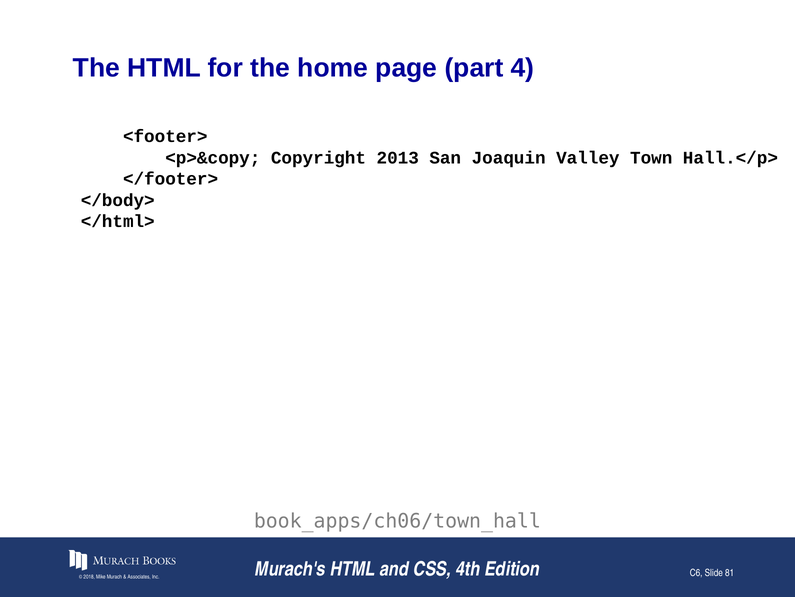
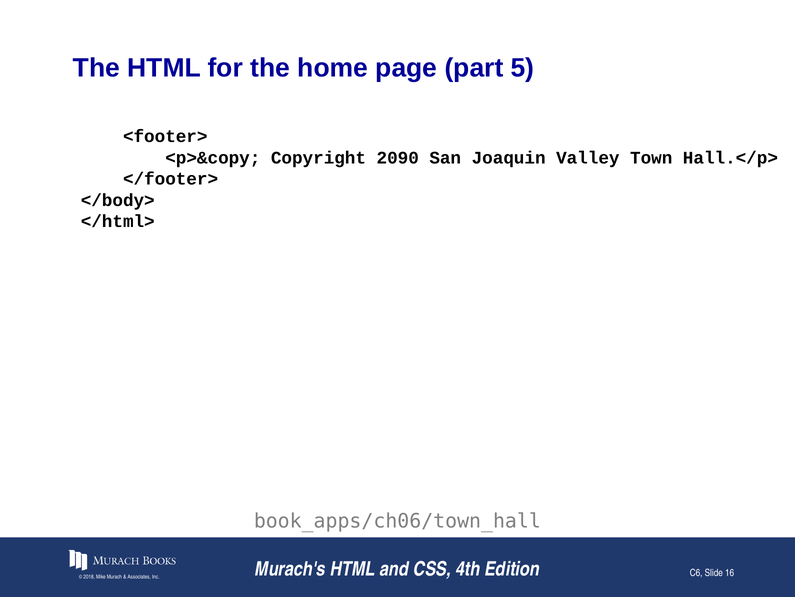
4: 4 -> 5 (522, 68)
2013: 2013 -> 2090 (398, 158)
81: 81 -> 16 (730, 572)
